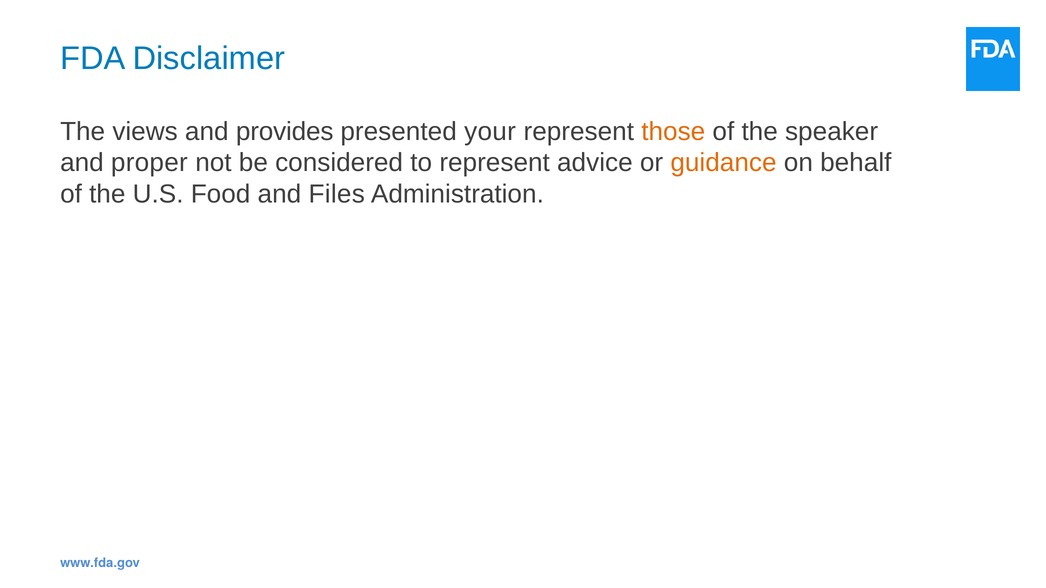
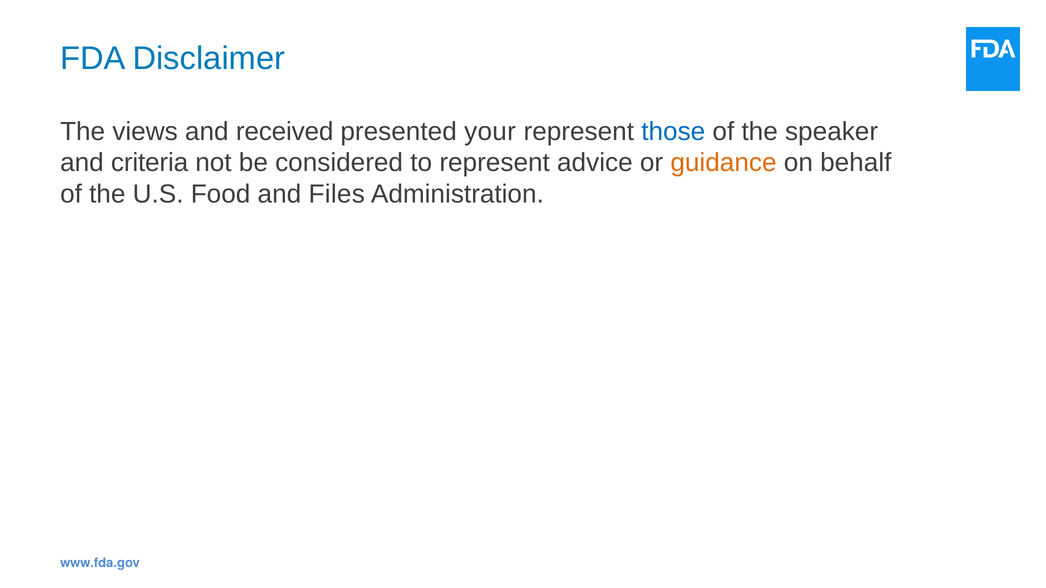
provides: provides -> received (285, 132)
those colour: orange -> blue (673, 132)
proper: proper -> criteria (150, 163)
